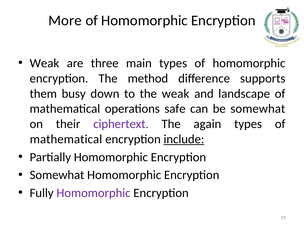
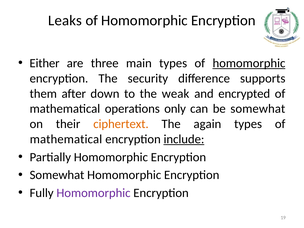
More: More -> Leaks (65, 21)
Weak: Weak -> Either (45, 63)
homomorphic underline: none -> present (249, 63)
method: method -> security (148, 78)
busy: busy -> after (74, 94)
landscape: landscape -> encrypted (244, 94)
safe: safe -> only (175, 109)
ciphertext colour: purple -> orange (121, 124)
